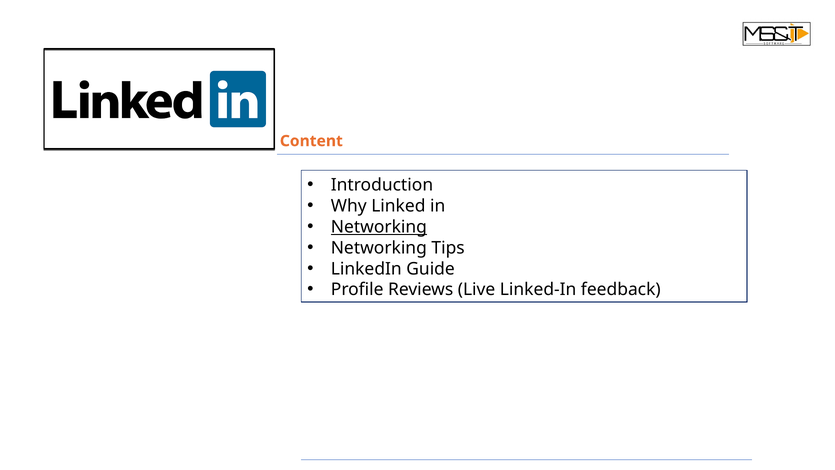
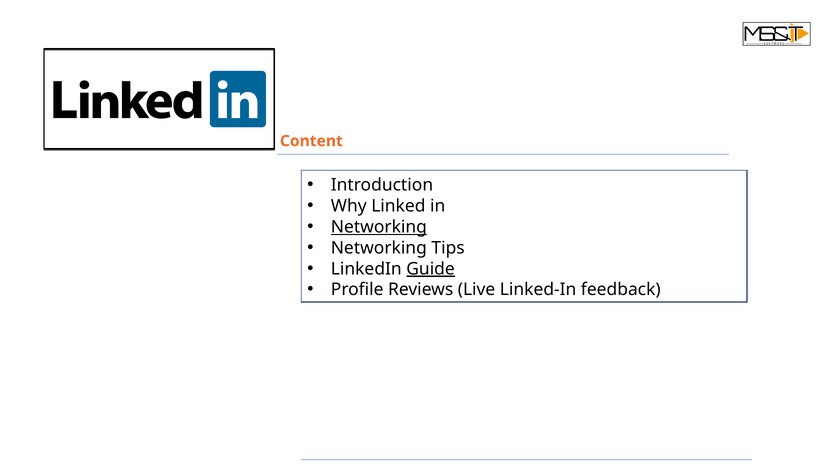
Guide underline: none -> present (431, 269)
